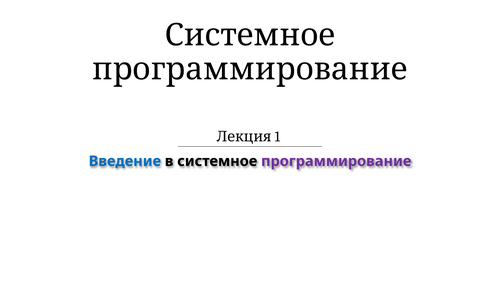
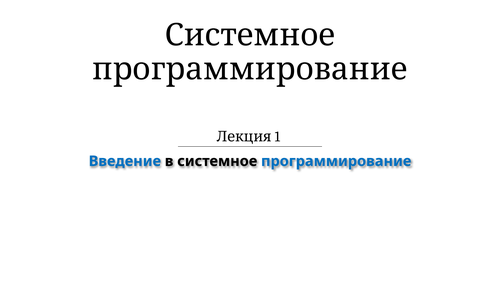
программирование colour: purple -> blue (336, 161)
